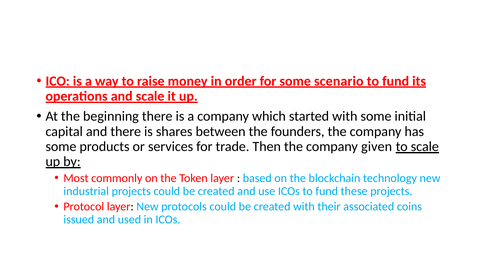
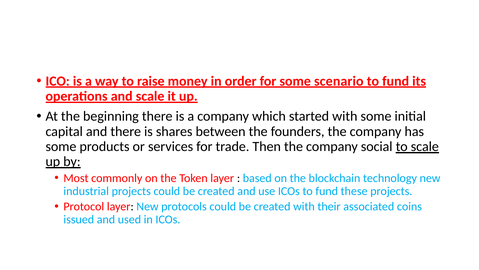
given: given -> social (377, 146)
